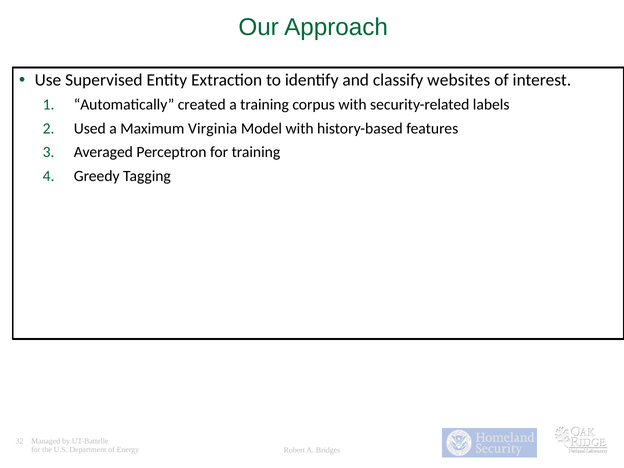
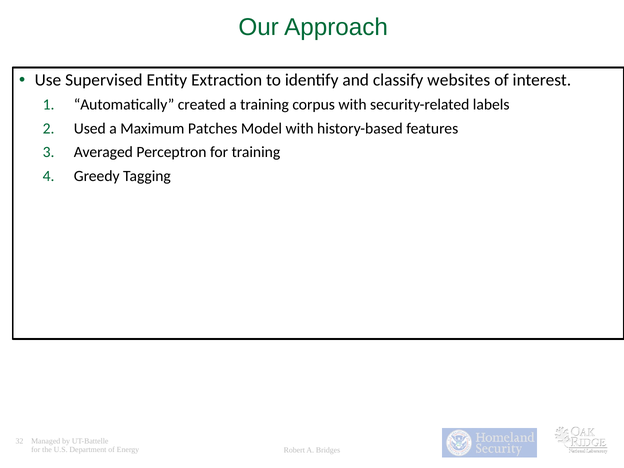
Virginia: Virginia -> Patches (213, 128)
